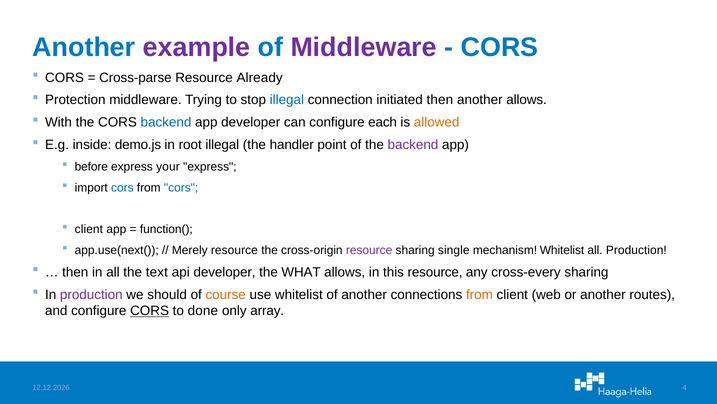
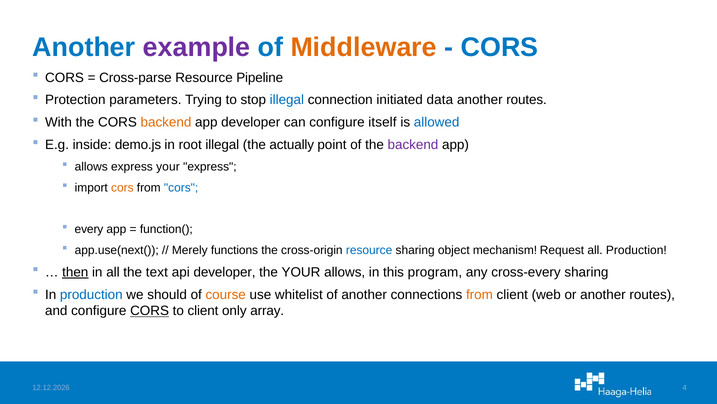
Middleware colour: purple -> orange (364, 47)
Already: Already -> Pipeline (260, 77)
Protection middleware: middleware -> parameters (145, 100)
initiated then: then -> data (440, 100)
allows: allows -> routes (527, 100)
backend colour: blue -> orange (166, 122)
each: each -> itself (382, 122)
allowed colour: orange -> blue (437, 122)
handler: handler -> actually (292, 145)
before: before -> allows (91, 166)
cors colour: blue -> orange (122, 187)
client: client -> every (89, 229)
Merely resource: resource -> functions (234, 250)
resource colour: purple -> blue (369, 250)
single: single -> object (454, 250)
mechanism Whitelist: Whitelist -> Request (562, 250)
then underline: none -> present (75, 272)
the WHAT: WHAT -> YOUR (301, 272)
this resource: resource -> program (435, 272)
production colour: purple -> blue (91, 294)
to done: done -> client (203, 310)
